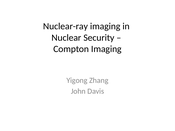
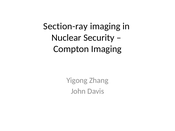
Nuclear-ray: Nuclear-ray -> Section-ray (65, 26)
